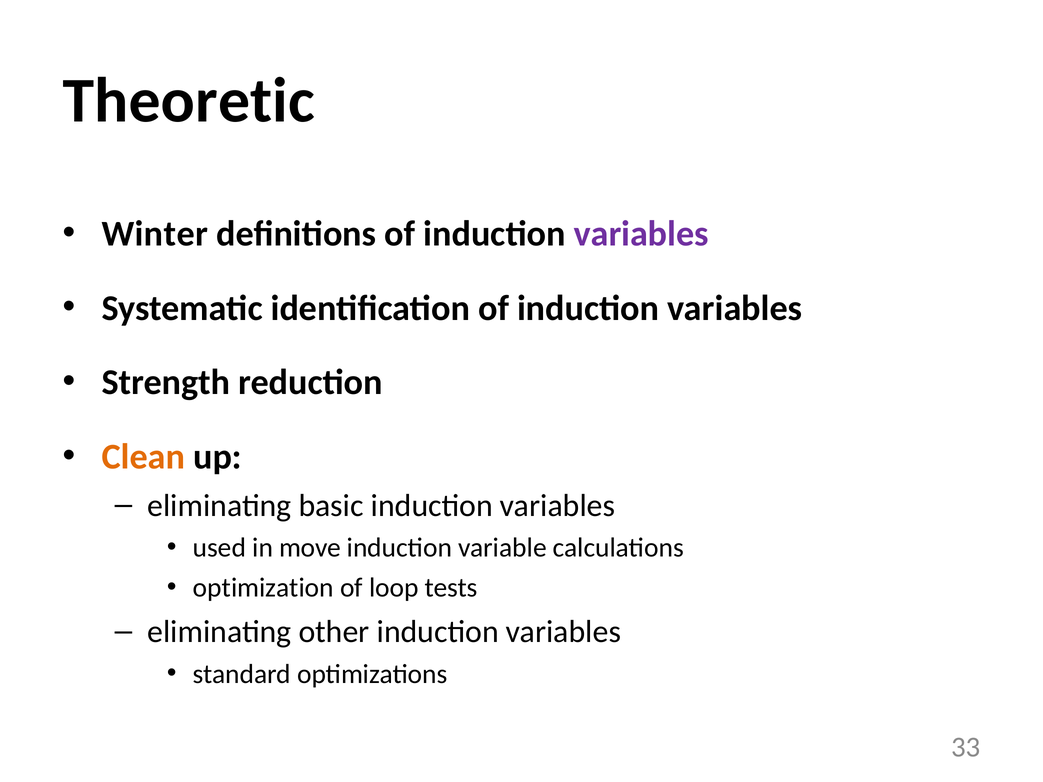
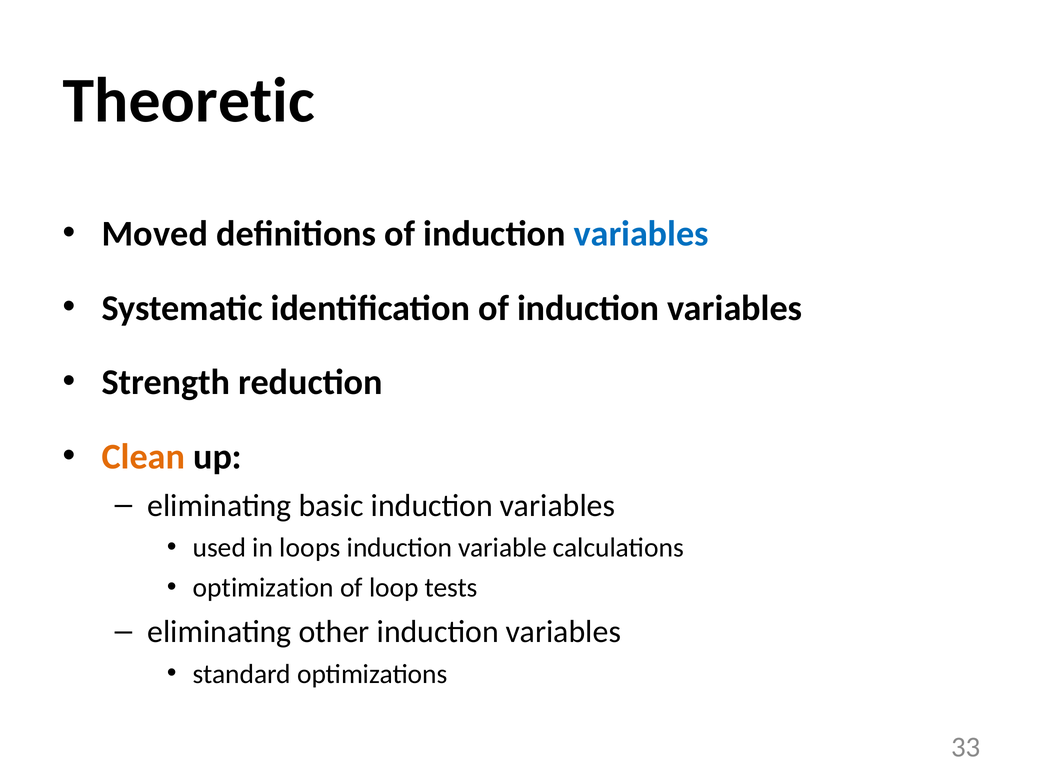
Winter: Winter -> Moved (155, 234)
variables colour: purple -> blue (641, 234)
move: move -> loops (310, 548)
